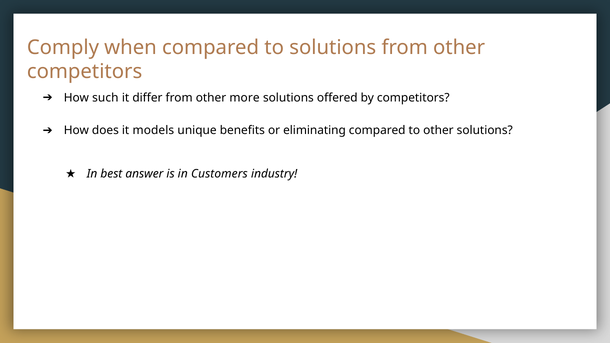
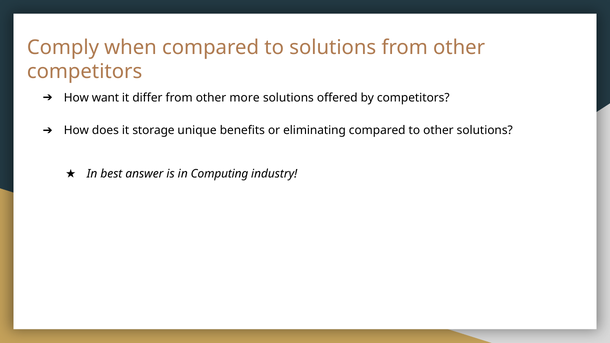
such: such -> want (105, 98)
models: models -> storage (153, 130)
Customers: Customers -> Computing (220, 174)
